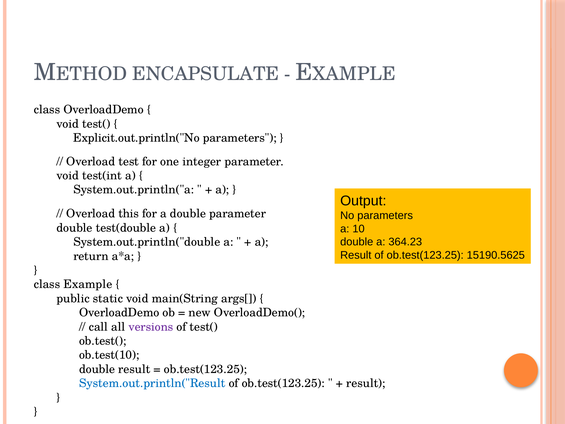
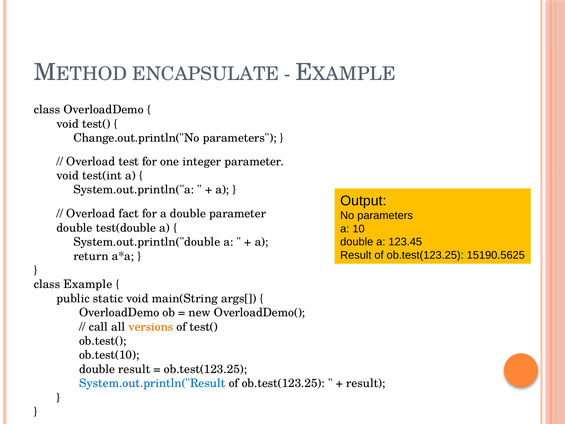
Explicit.out.println("No: Explicit.out.println("No -> Change.out.println("No (136, 138)
this: this -> fact (129, 214)
364.23: 364.23 -> 123.45 (405, 242)
versions colour: purple -> orange (151, 327)
